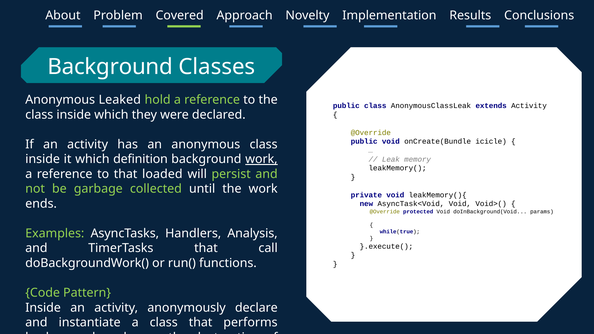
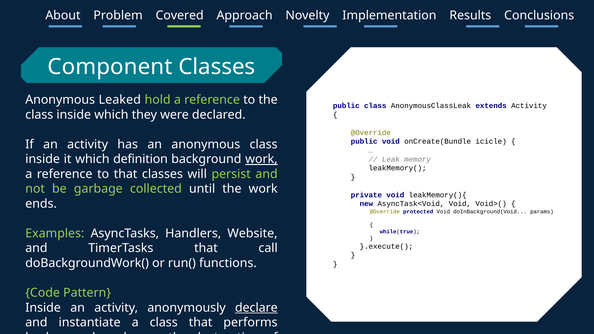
Background: Background -> Component (110, 67)
that loaded: loaded -> classes (162, 174)
Analysis: Analysis -> Website (252, 233)
declare underline: none -> present (256, 308)
